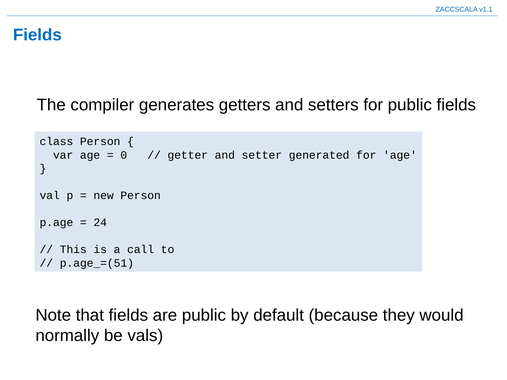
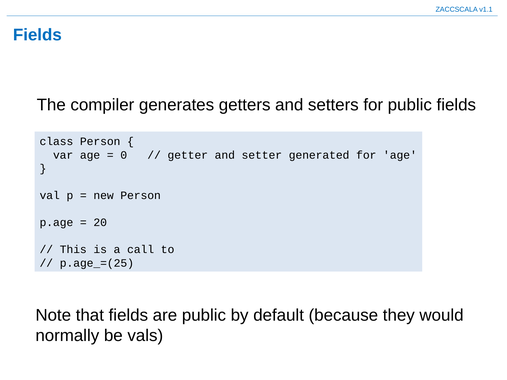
24: 24 -> 20 (100, 223)
p.age_=(51: p.age_=(51 -> p.age_=(25 (97, 263)
